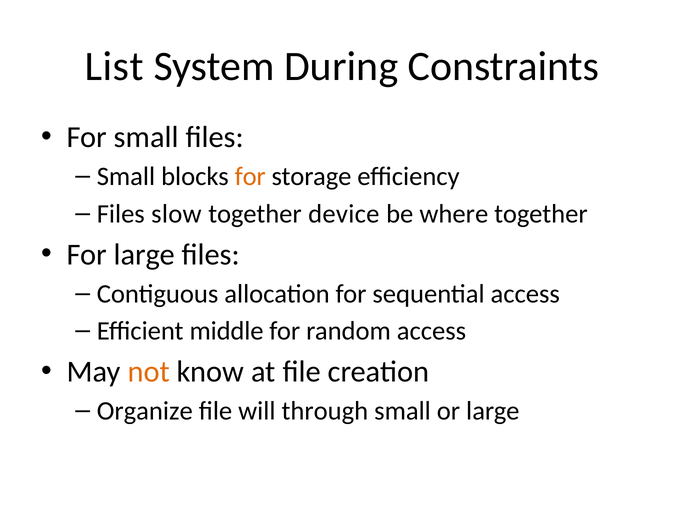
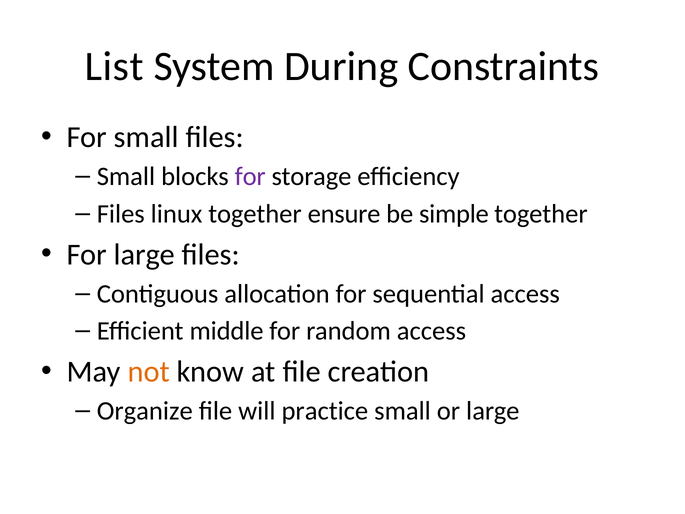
for colour: orange -> purple (250, 176)
slow: slow -> linux (177, 214)
device: device -> ensure (344, 214)
where: where -> simple (454, 214)
through: through -> practice (325, 411)
